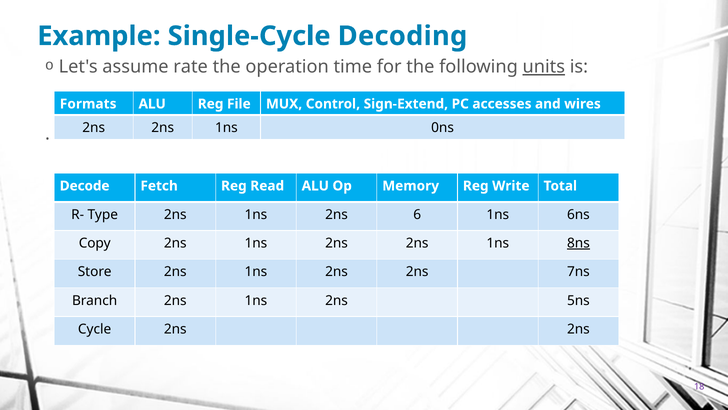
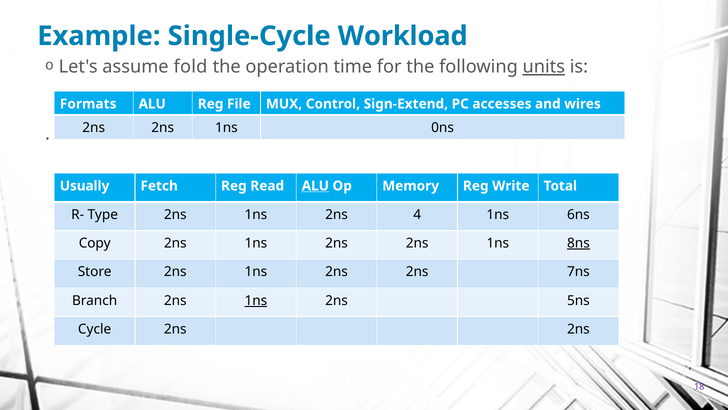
Decoding: Decoding -> Workload (403, 36)
rate: rate -> fold (190, 67)
Decode: Decode -> Usually (85, 186)
ALU underline: none -> present (315, 186)
6: 6 -> 4 (417, 214)
1ns underline: none -> present (256, 300)
